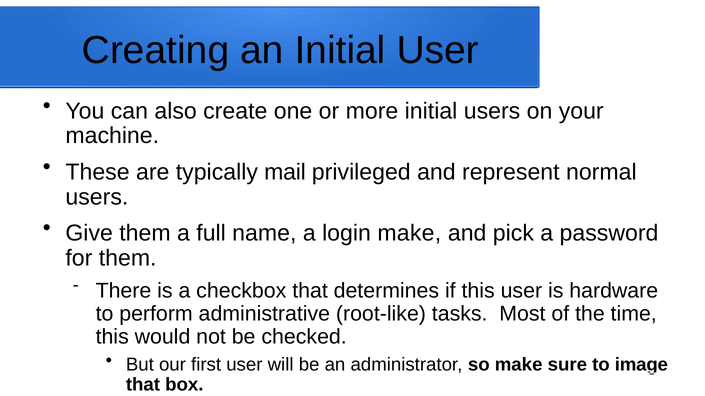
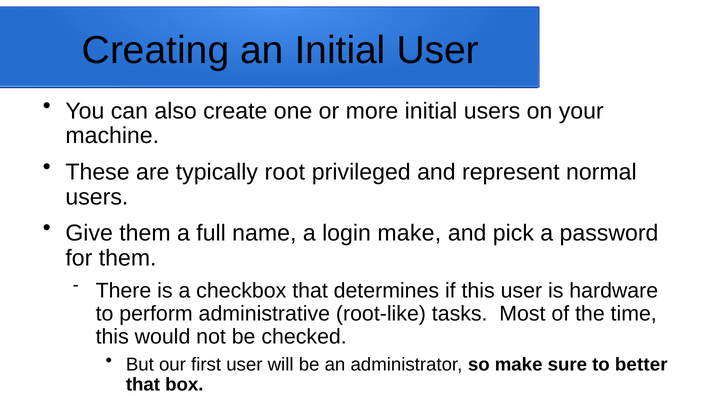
mail: mail -> root (285, 172)
image: image -> better (641, 365)
